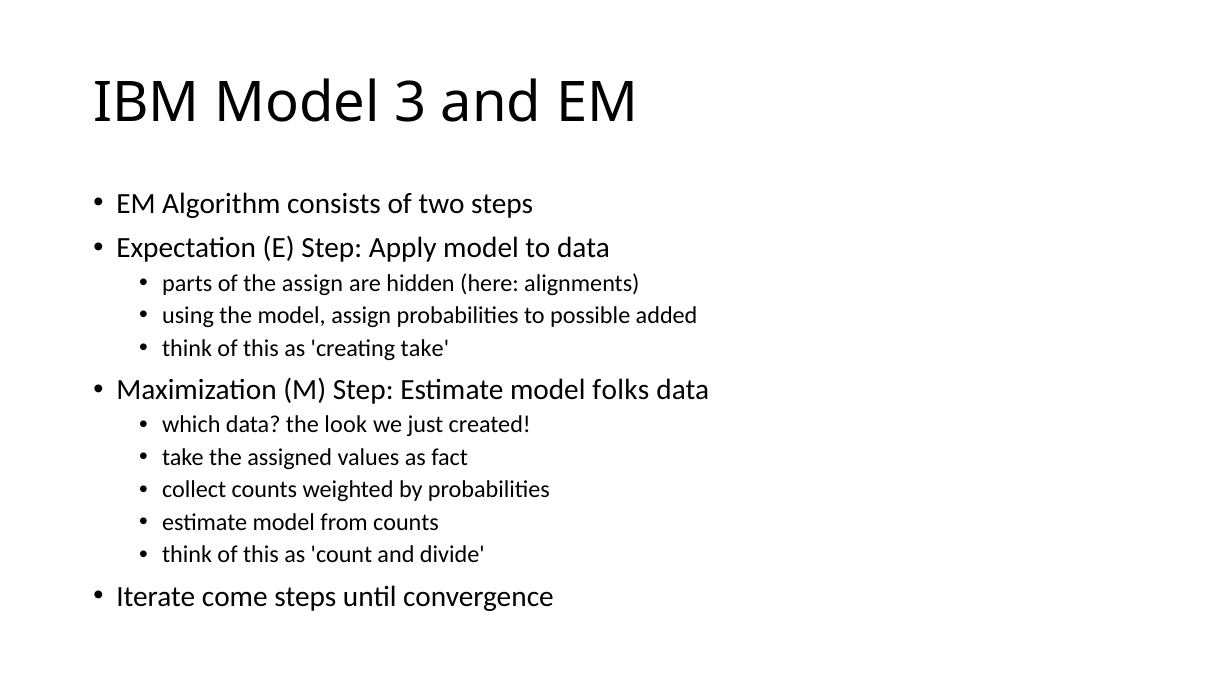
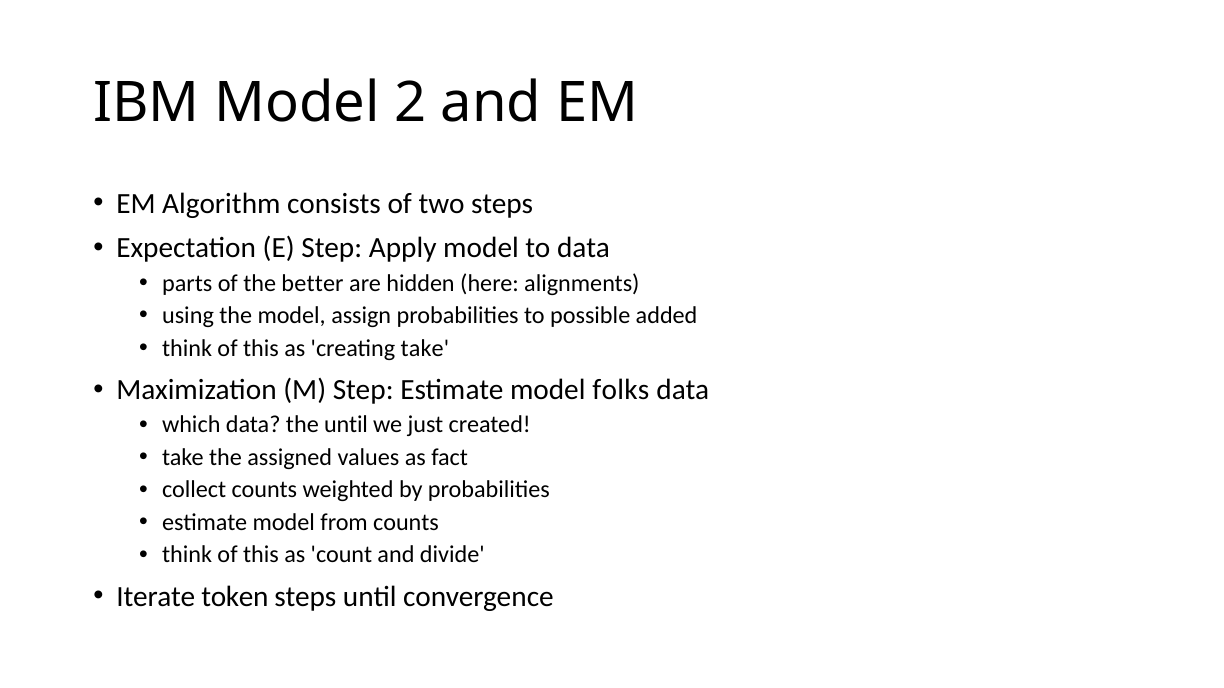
3: 3 -> 2 (410, 103)
the assign: assign -> better (313, 283)
the look: look -> until (346, 425)
come: come -> token (235, 597)
